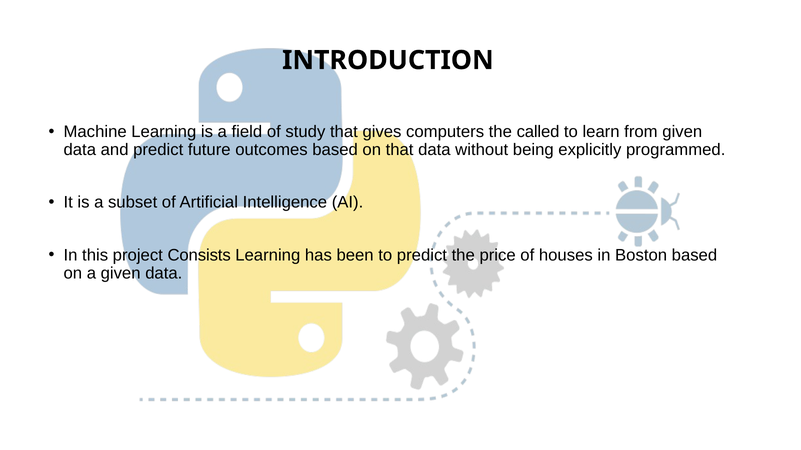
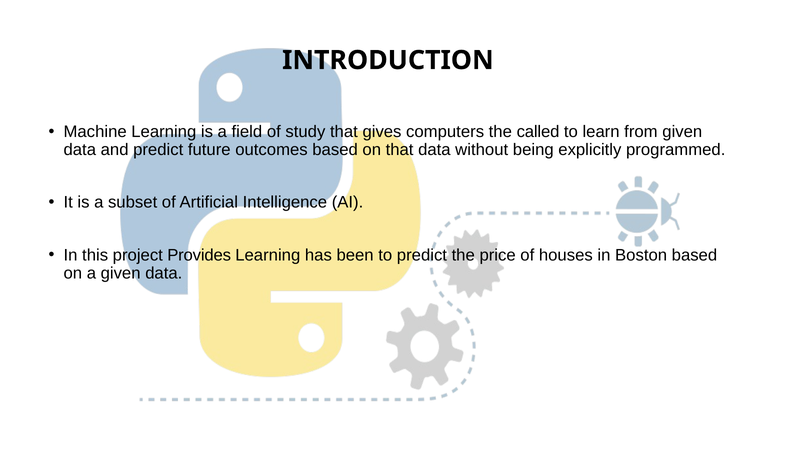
Consists: Consists -> Provides (199, 255)
